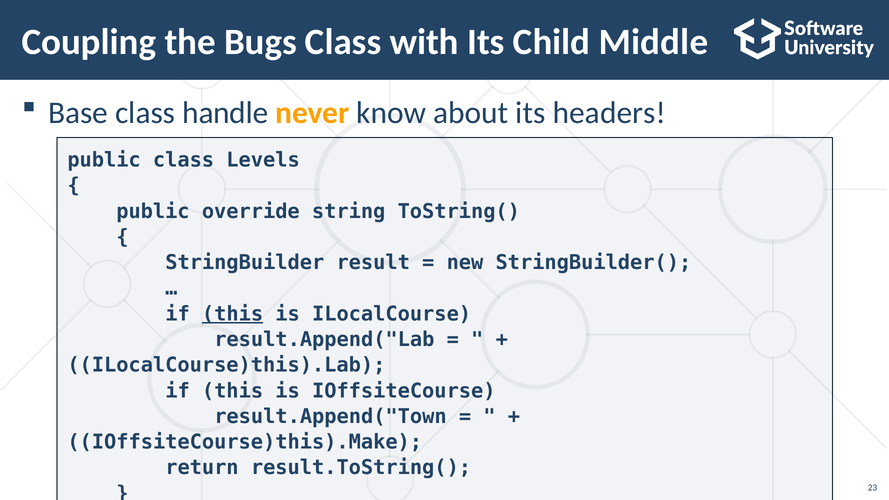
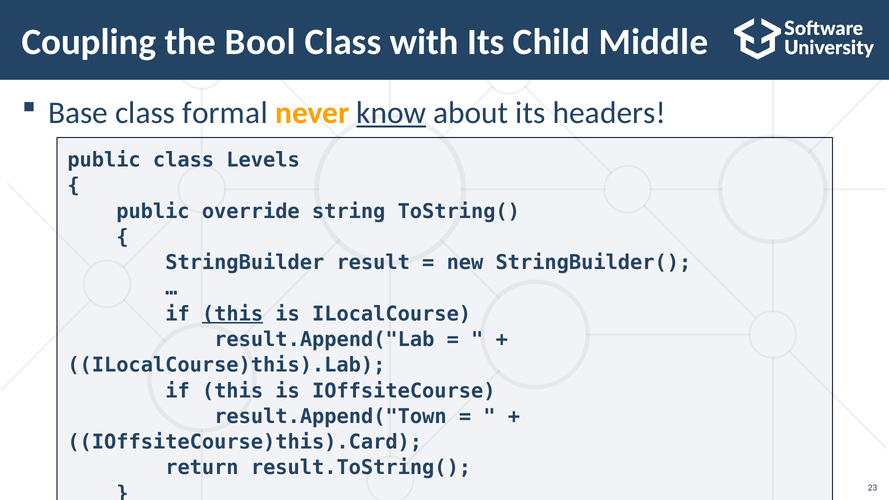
Bugs: Bugs -> Bool (260, 42)
handle: handle -> formal (225, 113)
know underline: none -> present (391, 113)
IOffsiteCourse)this).Make: IOffsiteCourse)this).Make -> IOffsiteCourse)this).Card (245, 442)
